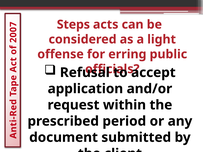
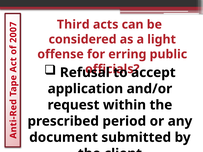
Steps: Steps -> Third (73, 25)
